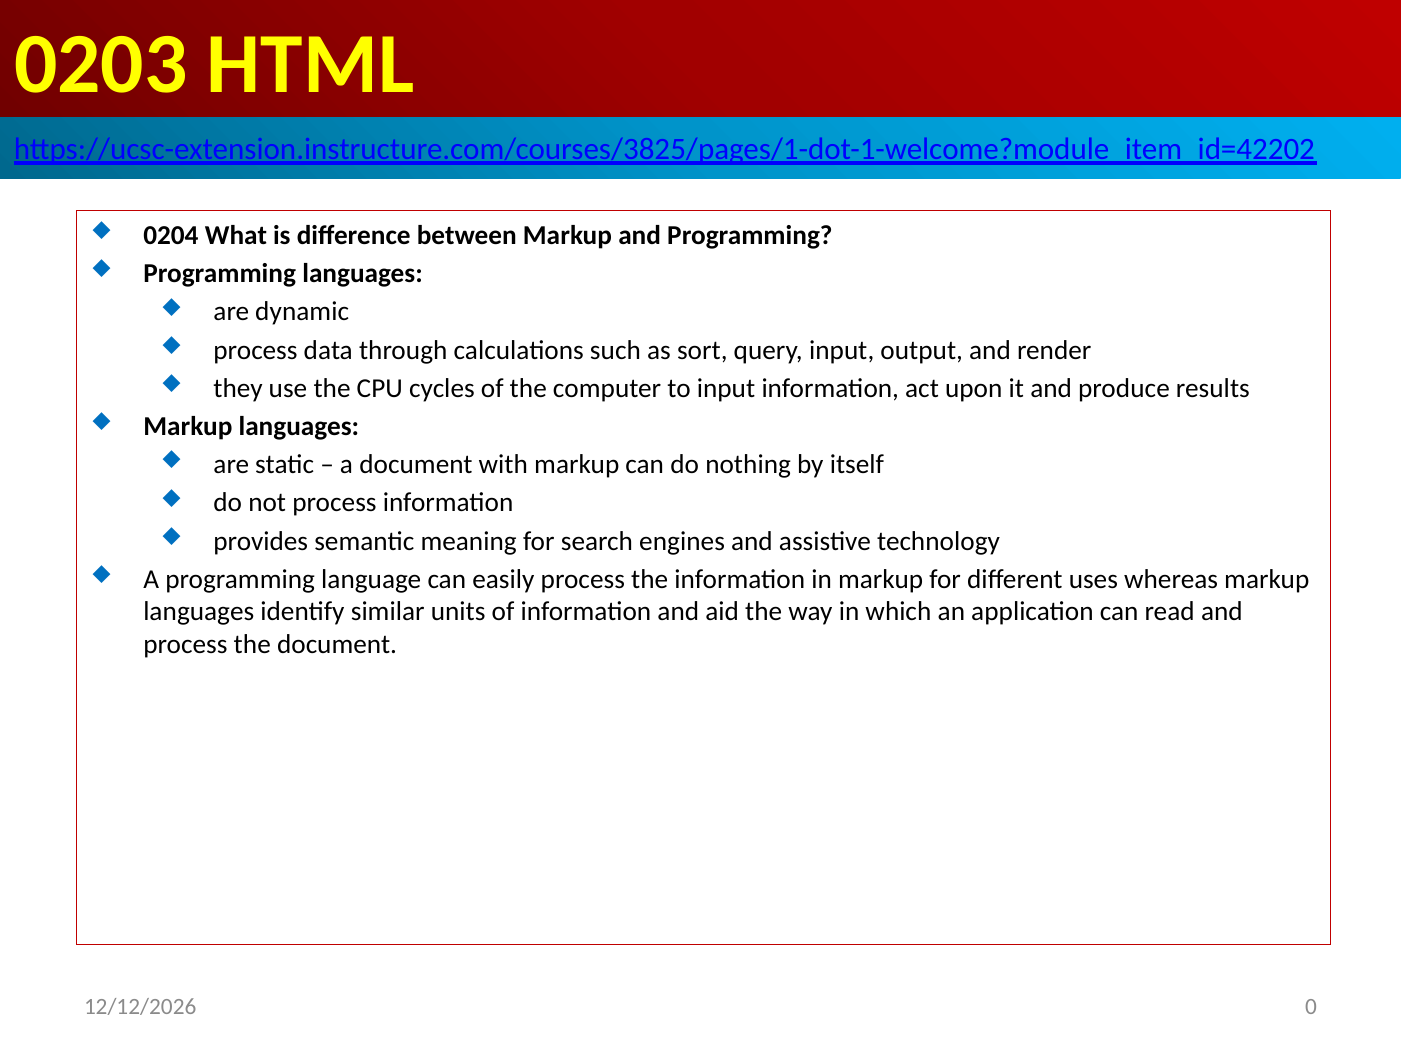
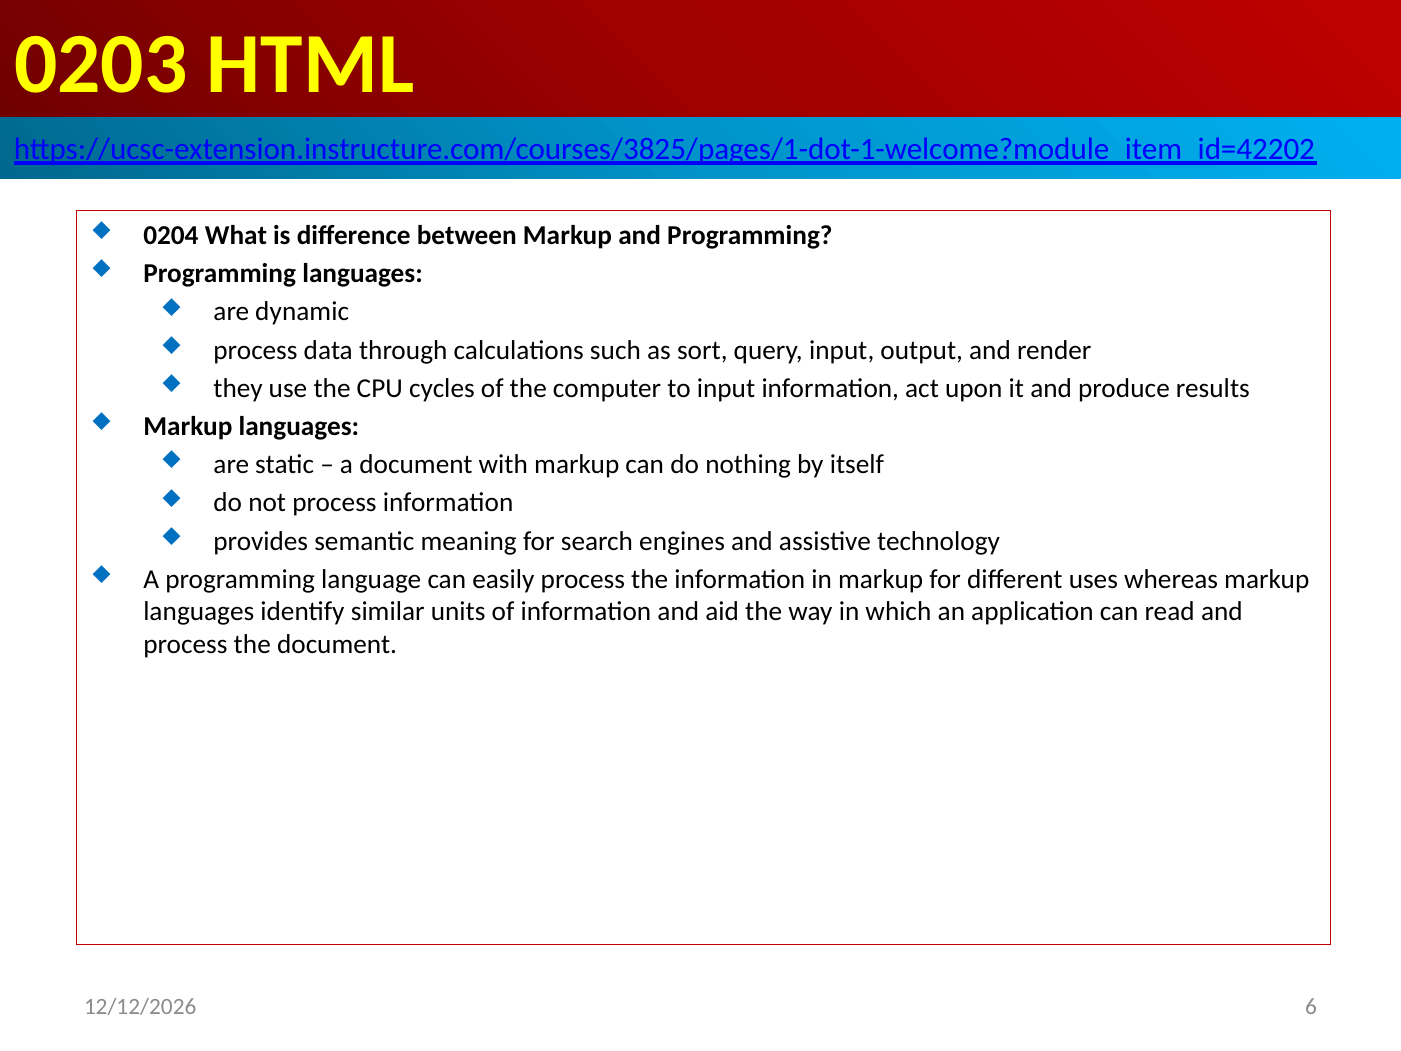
0: 0 -> 6 (1311, 1006)
